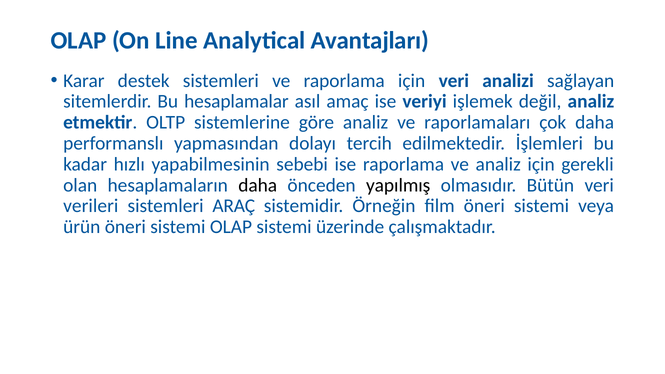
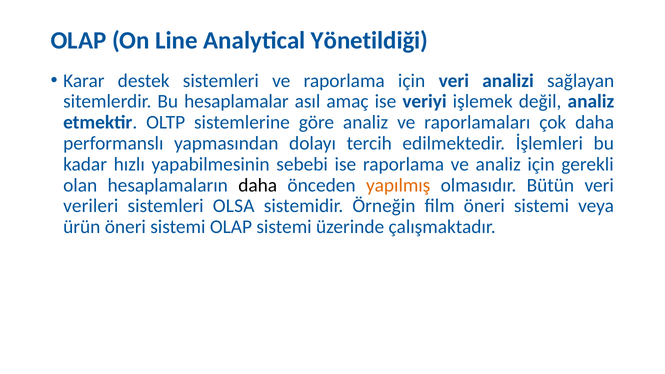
Avantajları: Avantajları -> Yönetildiği (370, 40)
yapılmış colour: black -> orange (398, 185)
ARAÇ: ARAÇ -> OLSA (234, 206)
